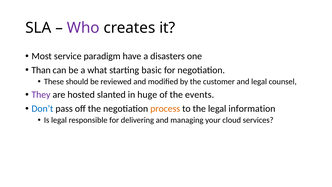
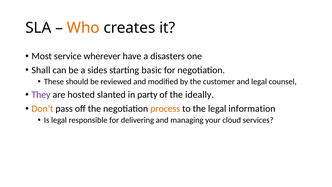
Who colour: purple -> orange (83, 28)
paradigm: paradigm -> wherever (102, 56)
Than: Than -> Shall (41, 70)
what: what -> sides (97, 70)
huge: huge -> party (147, 95)
events: events -> ideally (200, 95)
Don’t colour: blue -> orange (42, 109)
